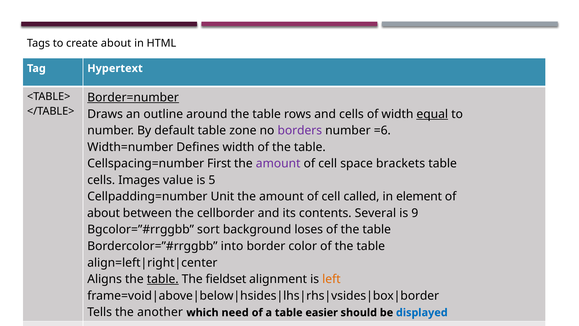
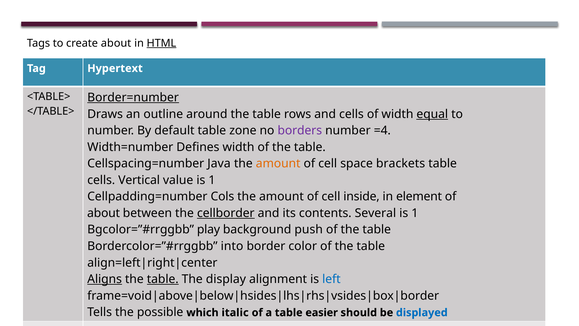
HTML underline: none -> present (161, 43)
=6: =6 -> =4 (382, 130)
First: First -> Java (219, 163)
amount colour: purple -> orange (278, 163)
Images: Images -> Vertical (139, 180)
value is 5: 5 -> 1 (212, 180)
Unit: Unit -> Cols (222, 196)
cell called: called -> inside (362, 196)
cellborder underline: none -> present (226, 213)
9: 9 -> 1 (415, 213)
sort: sort -> play (208, 229)
loses: loses -> push (309, 229)
Aligns underline: none -> present (105, 279)
fieldset: fieldset -> display (226, 279)
left colour: orange -> blue (331, 279)
another: another -> possible (160, 312)
need: need -> italic (235, 312)
